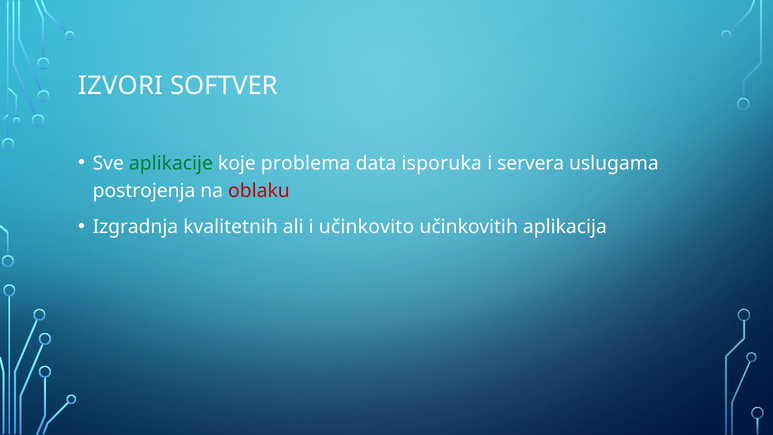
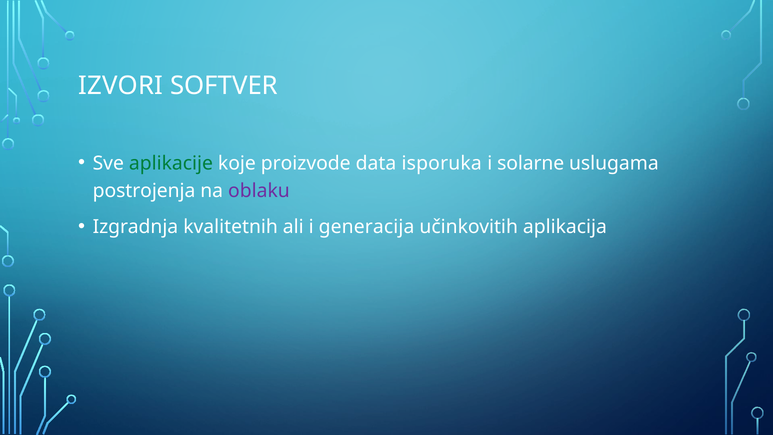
problema: problema -> proizvode (306, 163)
servera: servera -> solarne (531, 163)
oblaku colour: red -> purple (259, 191)
učinkovito: učinkovito -> generacija (367, 227)
